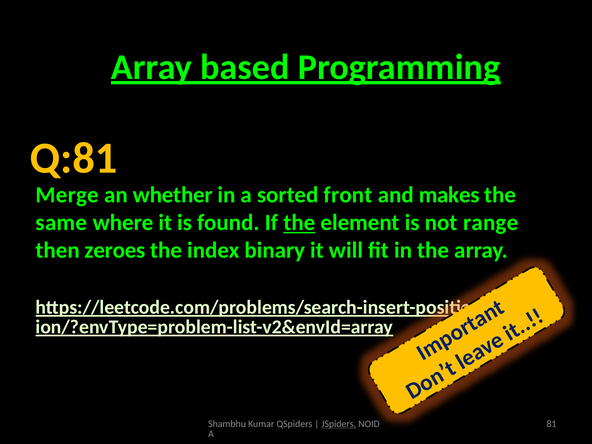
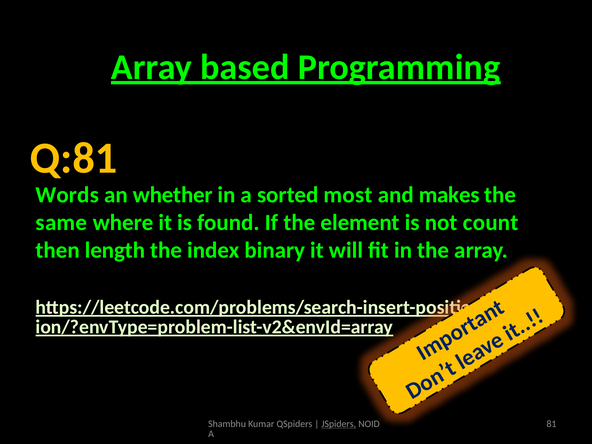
Merge: Merge -> Words (67, 195)
front: front -> most (348, 195)
the underline: present -> none (299, 223)
range: range -> count (491, 223)
zeroes: zeroes -> length (115, 250)
